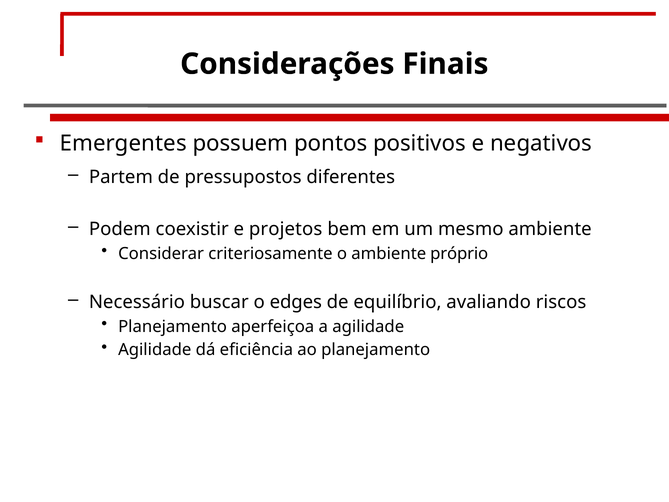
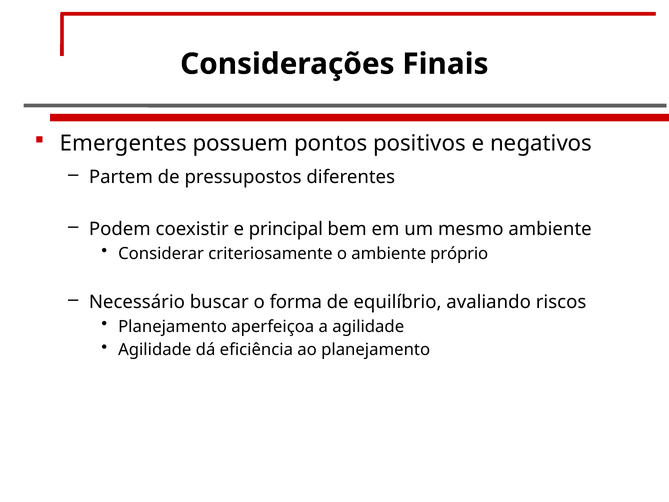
projetos: projetos -> principal (286, 229)
edges: edges -> forma (296, 302)
